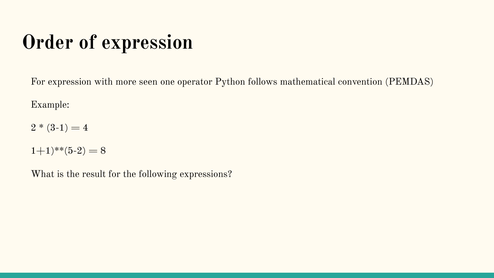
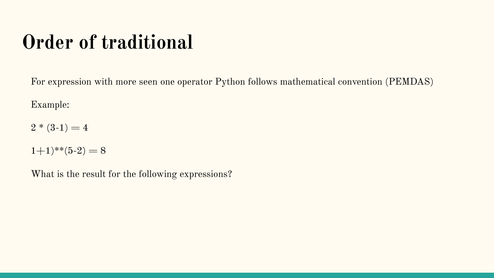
of expression: expression -> traditional (147, 42)
